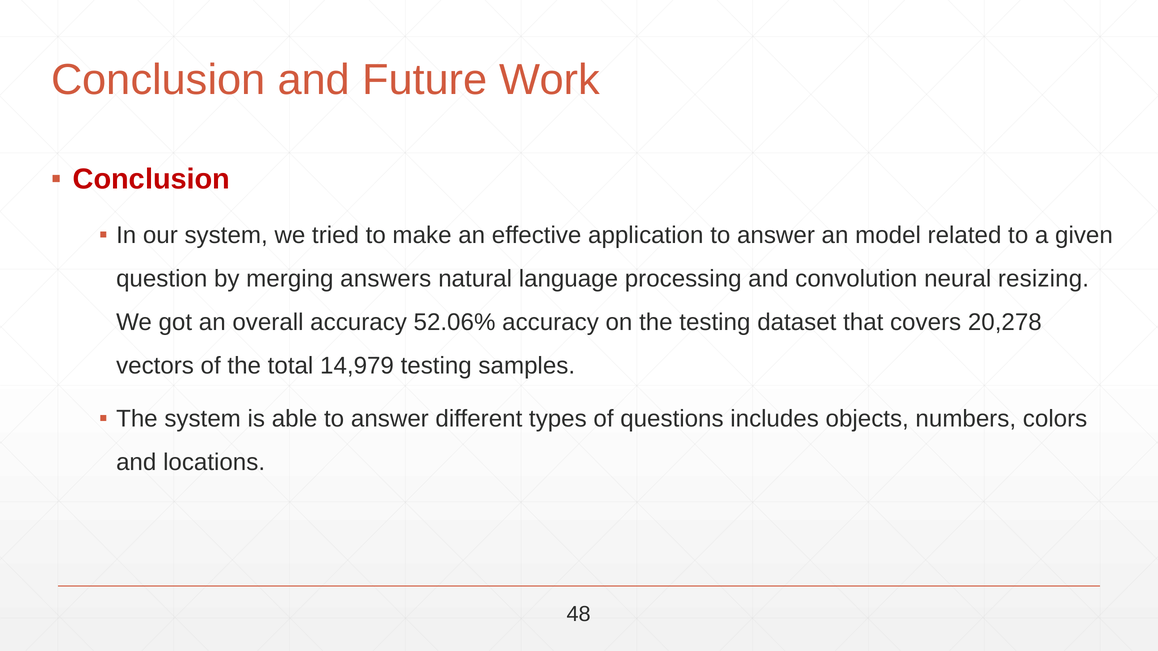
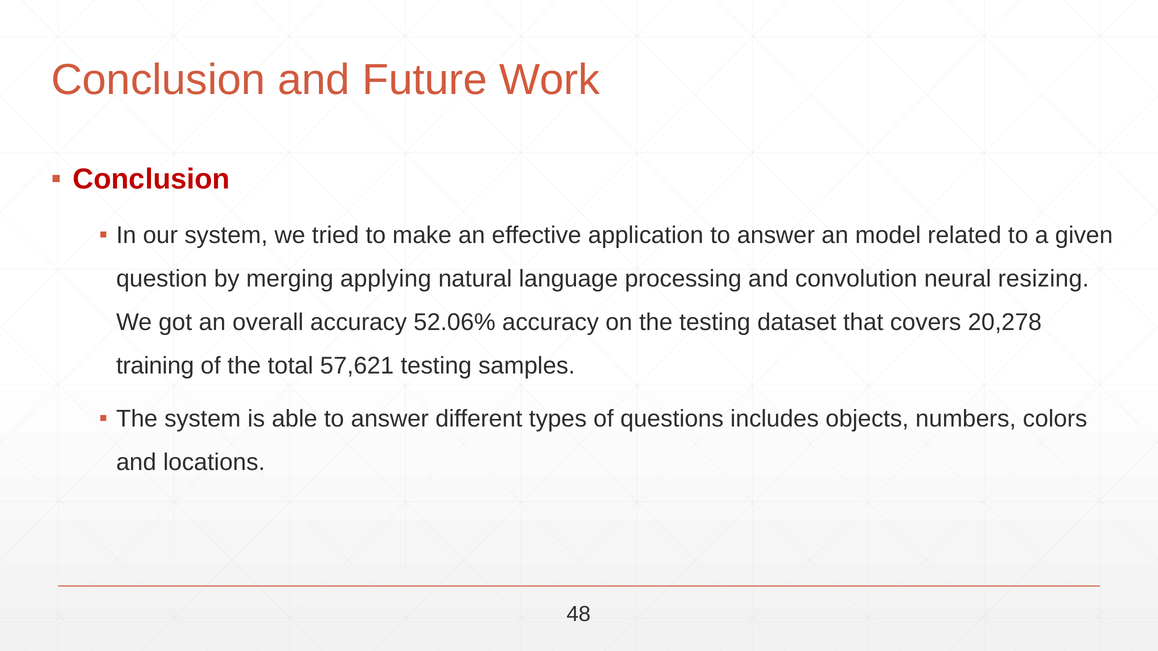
answers: answers -> applying (386, 279)
vectors: vectors -> training (155, 366)
14,979: 14,979 -> 57,621 (357, 366)
